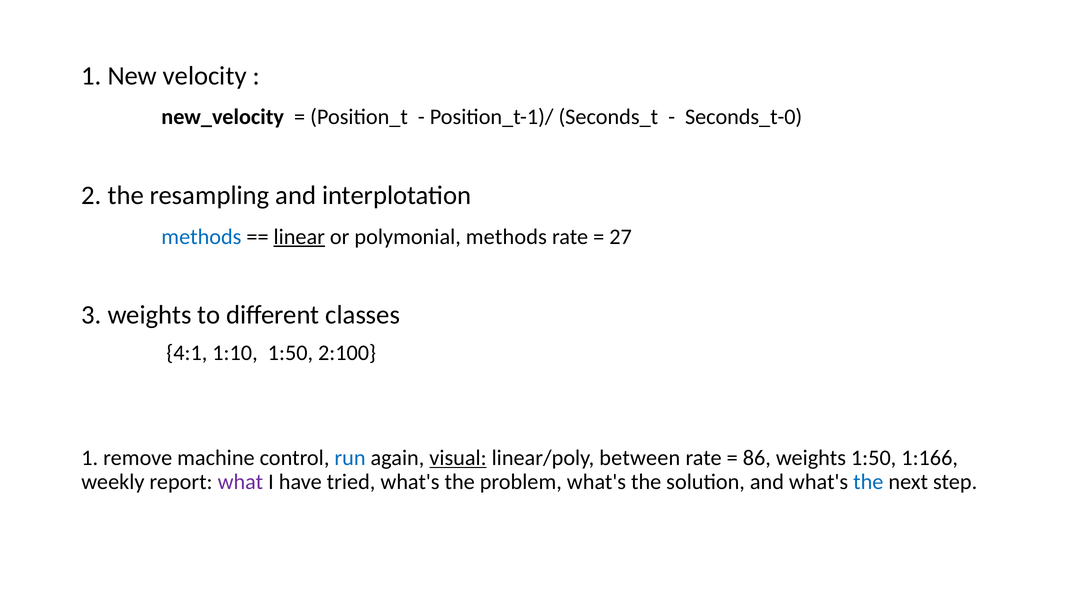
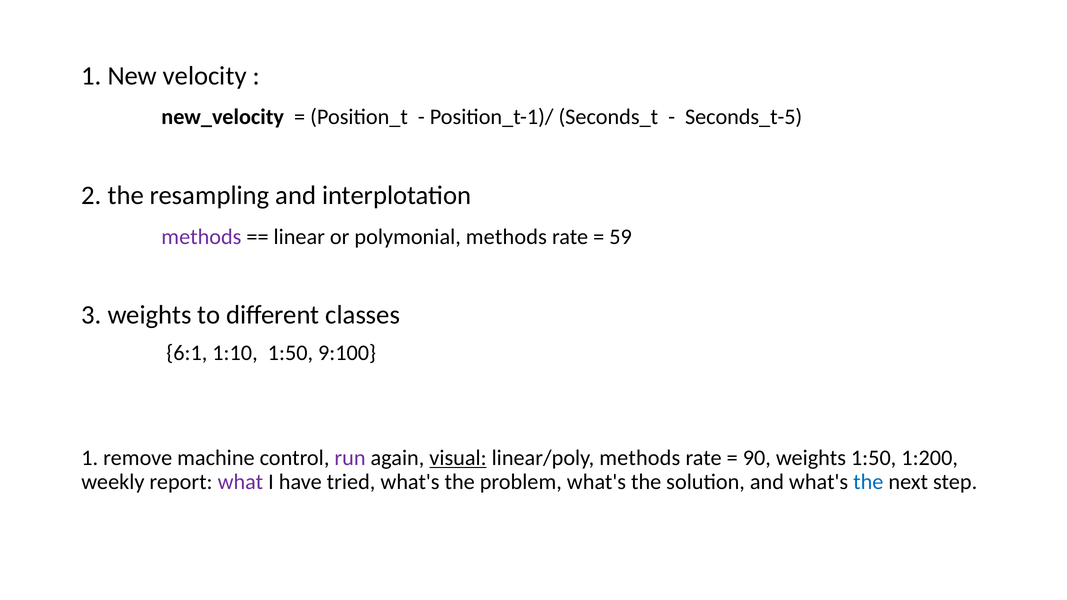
Seconds_t-0: Seconds_t-0 -> Seconds_t-5 (744, 117)
methods colour: blue -> purple (201, 237)
linear underline: present -> none (299, 237)
27: 27 -> 59 (621, 237)
4:1: 4:1 -> 6:1 (187, 353)
2:100: 2:100 -> 9:100 (347, 353)
run colour: blue -> purple (350, 458)
linear/poly between: between -> methods (640, 458)
86: 86 -> 90 (757, 458)
1:166: 1:166 -> 1:200 (930, 458)
